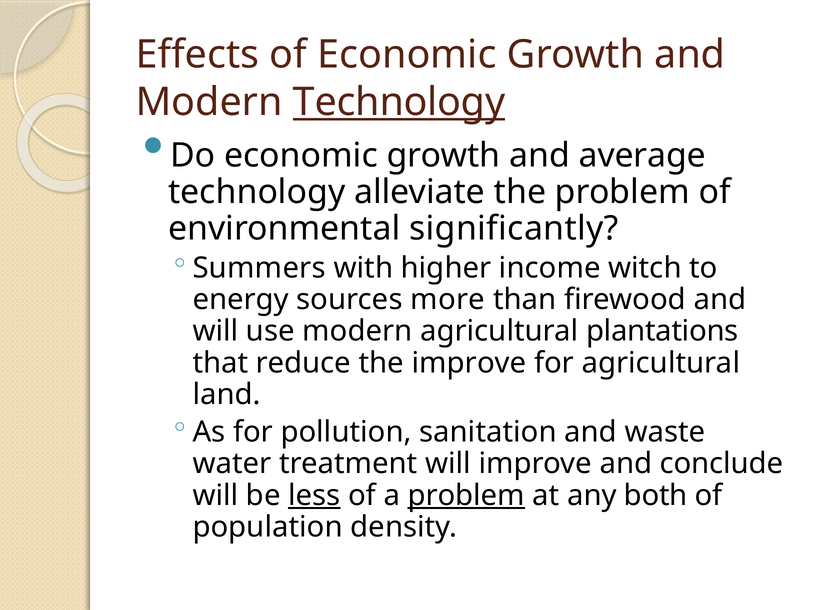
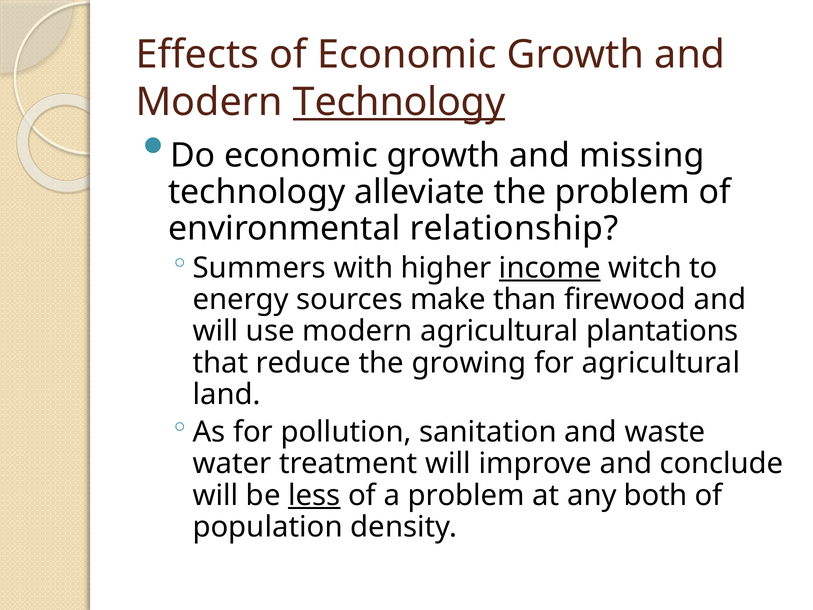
average: average -> missing (642, 155)
significantly: significantly -> relationship (514, 229)
income underline: none -> present (550, 268)
more: more -> make (448, 299)
the improve: improve -> growing (469, 363)
problem underline: present -> none (466, 495)
